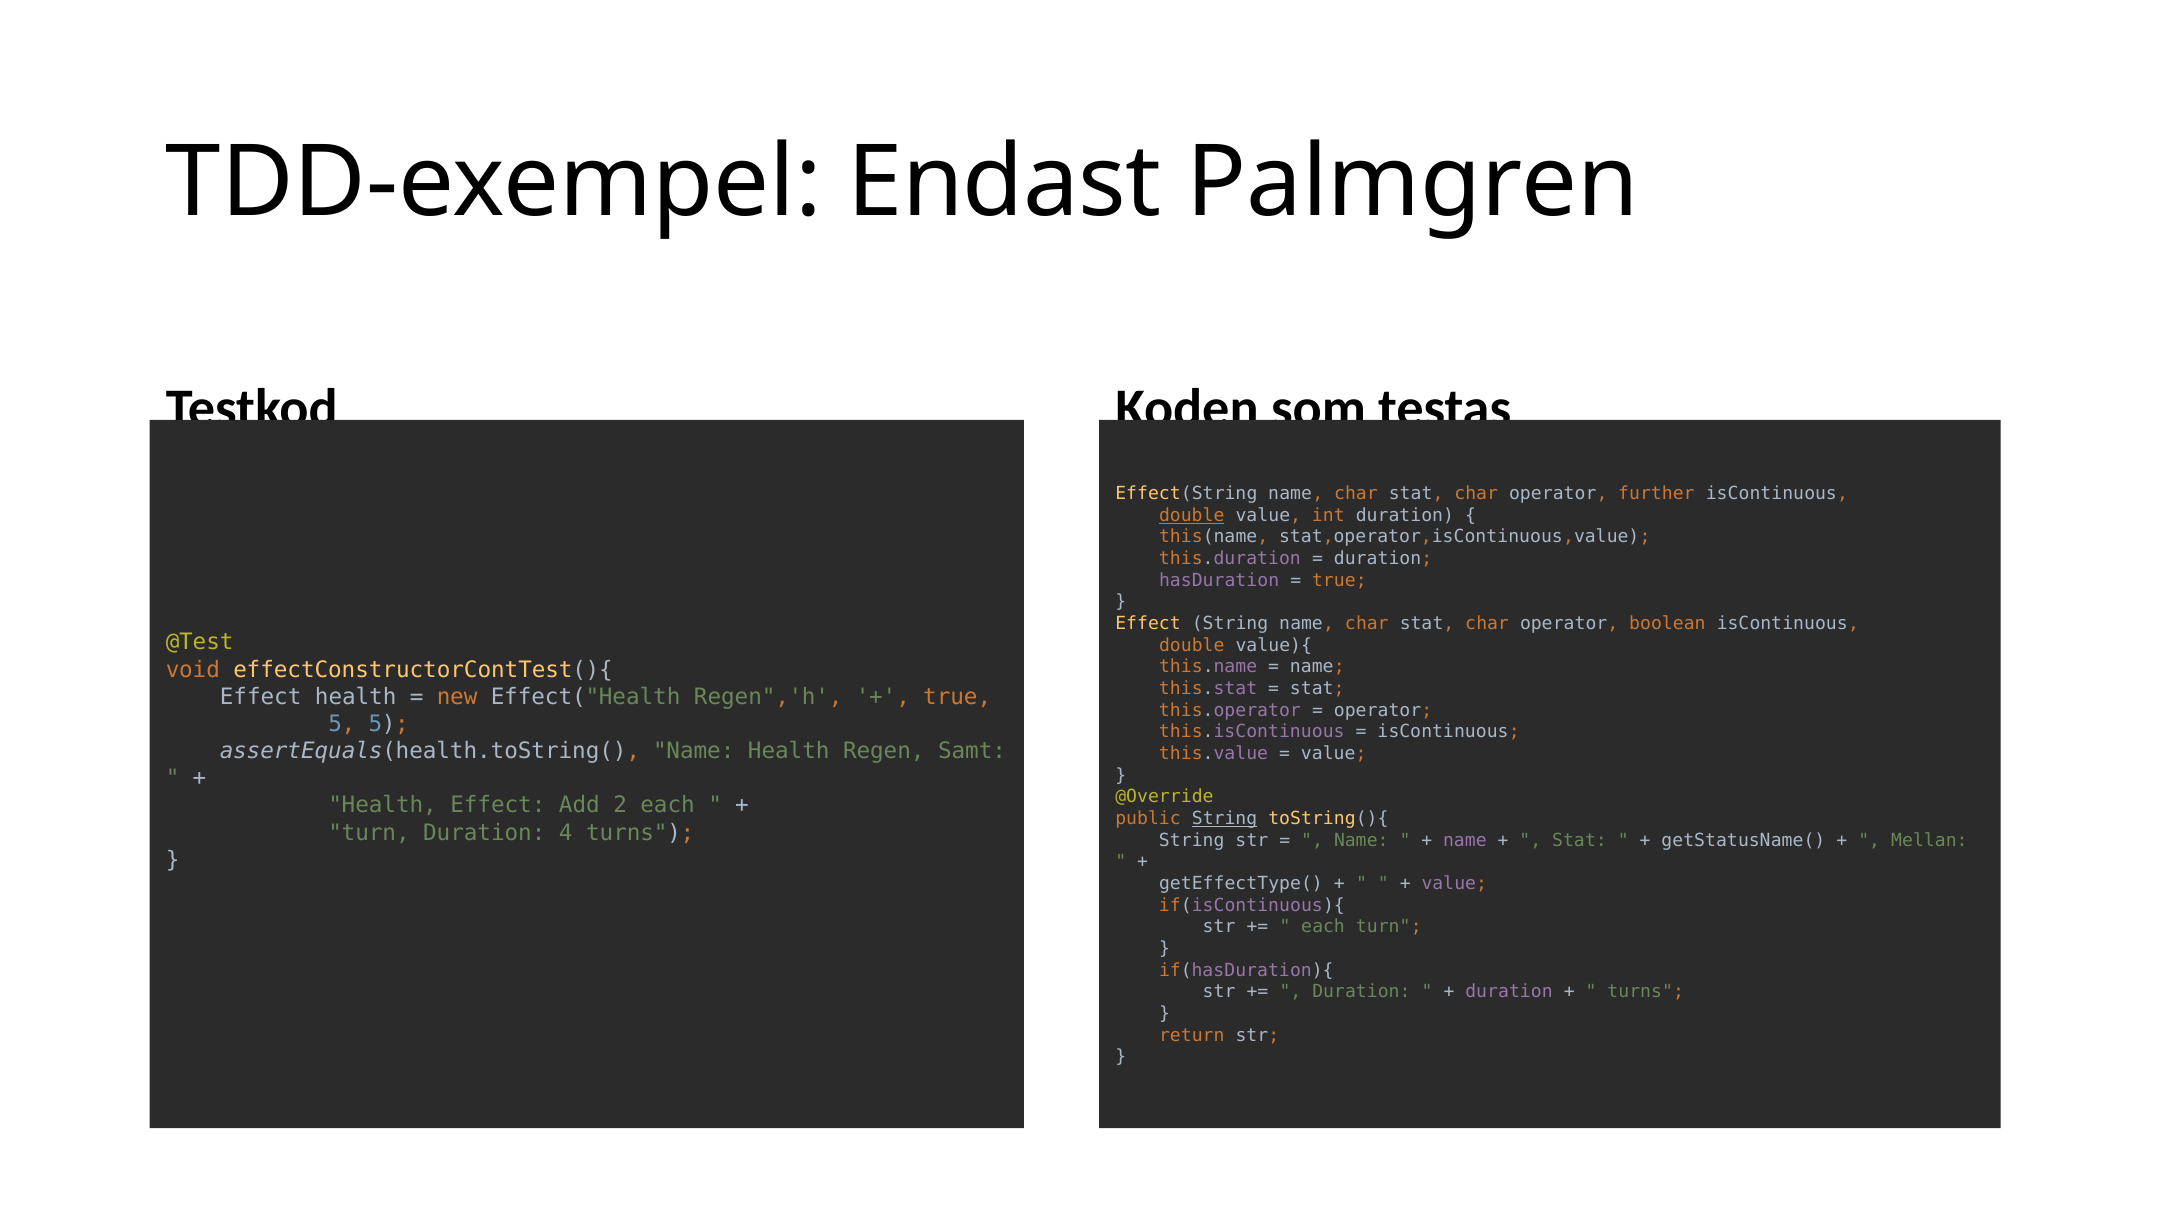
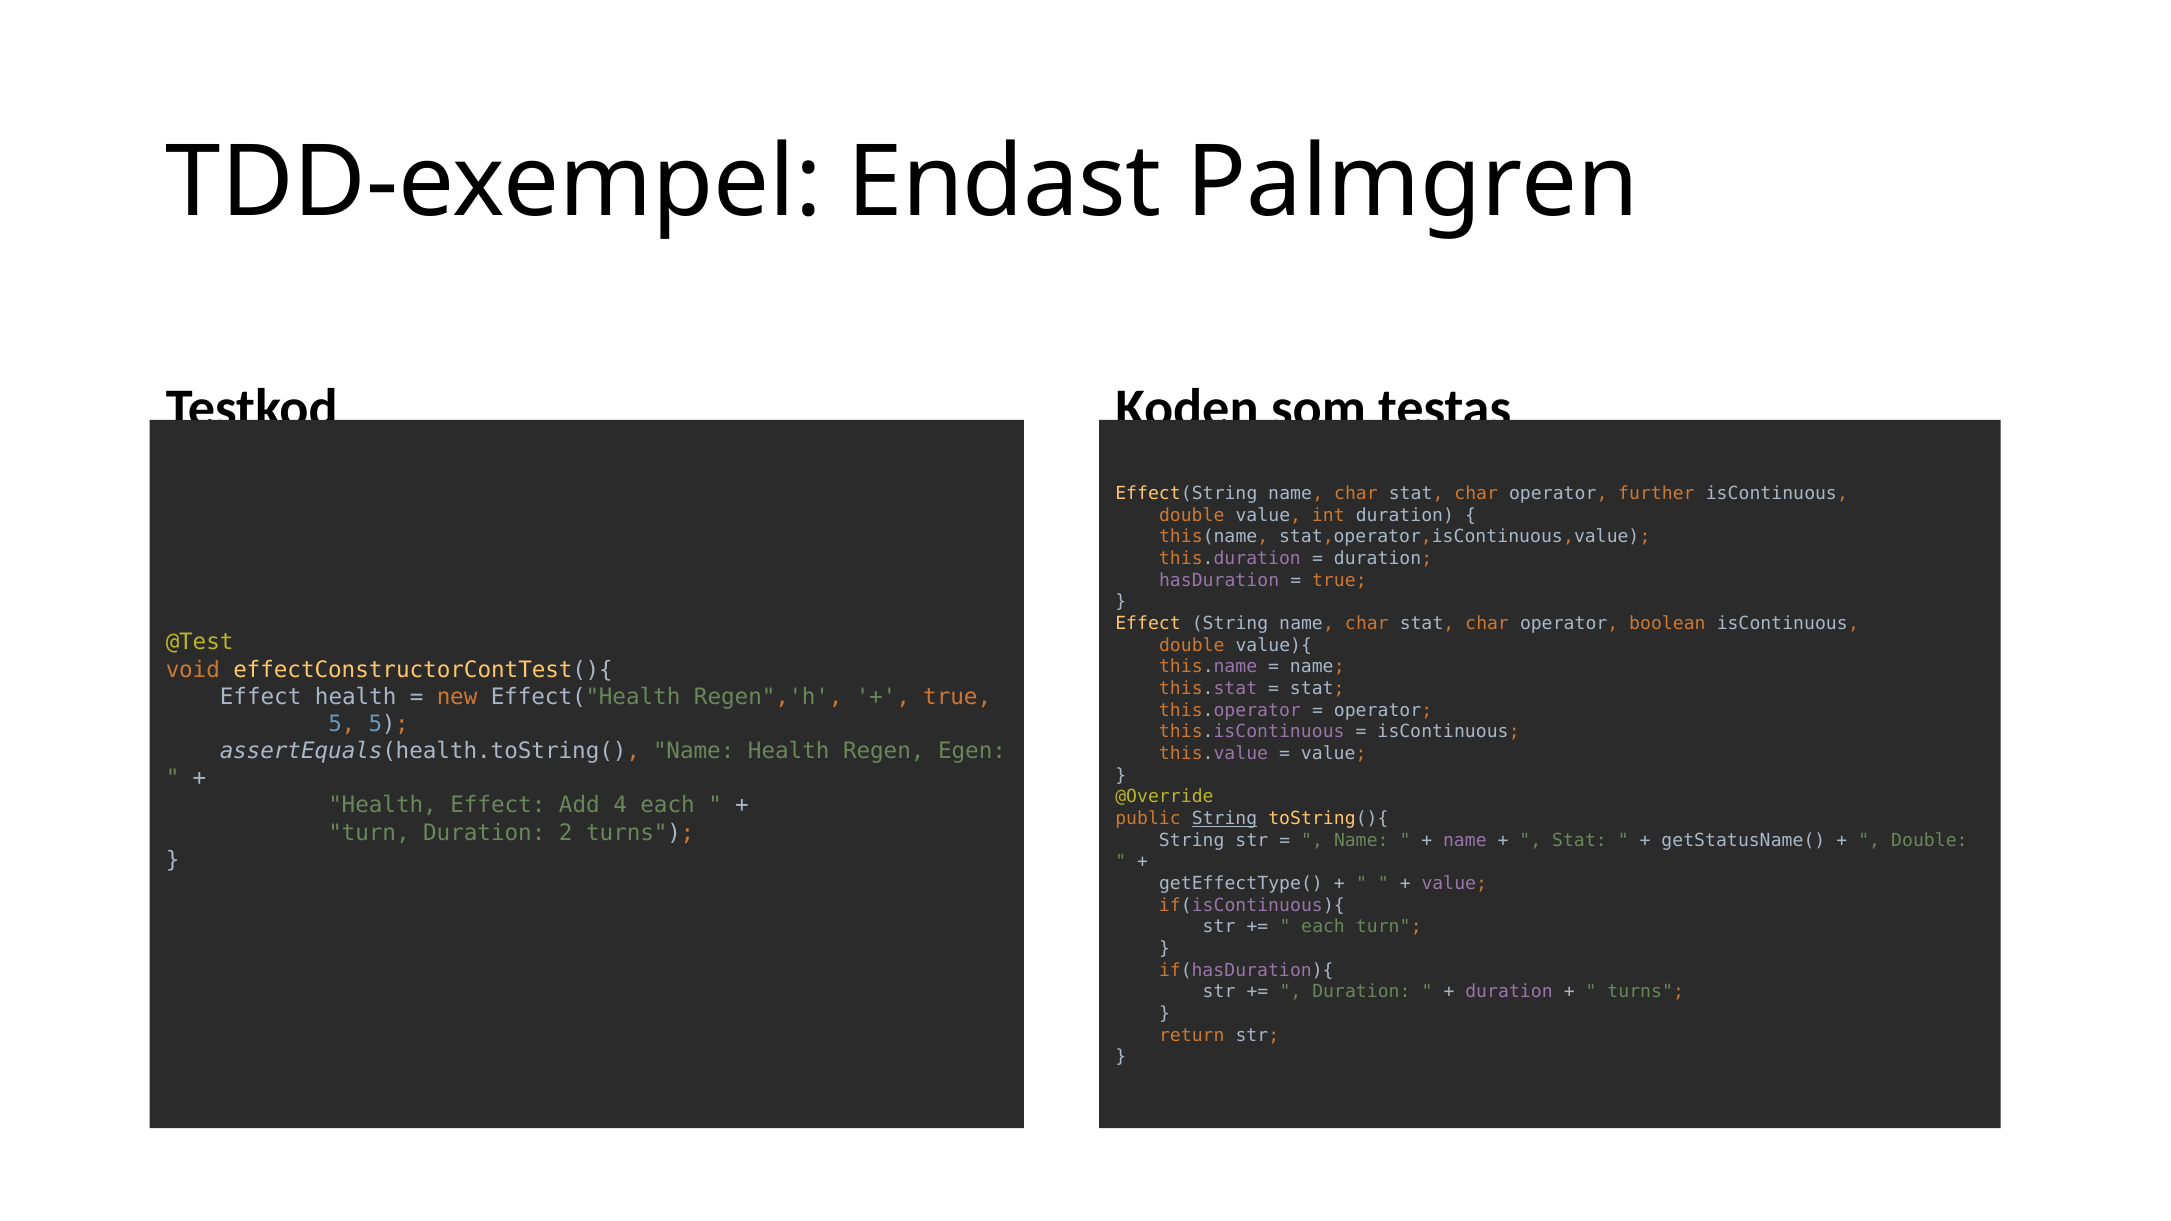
double underline: present -> none (1192, 515)
Samt: Samt -> Egen (972, 751)
2: 2 -> 4 (620, 806)
4: 4 -> 2 (566, 833)
Mellan: Mellan -> Double (1929, 840)
